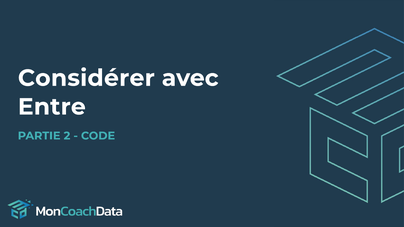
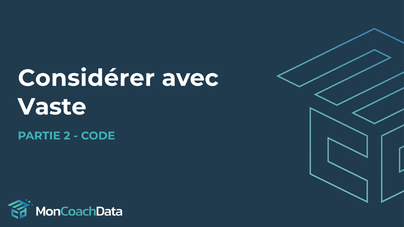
Entre: Entre -> Vaste (52, 107)
